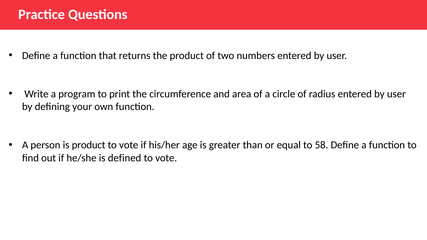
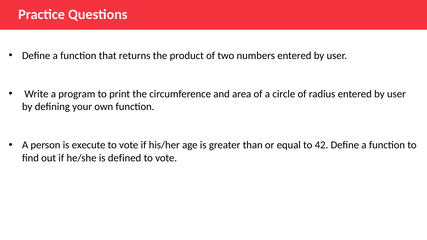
is product: product -> execute (89, 145)
58: 58 -> 42 (322, 145)
